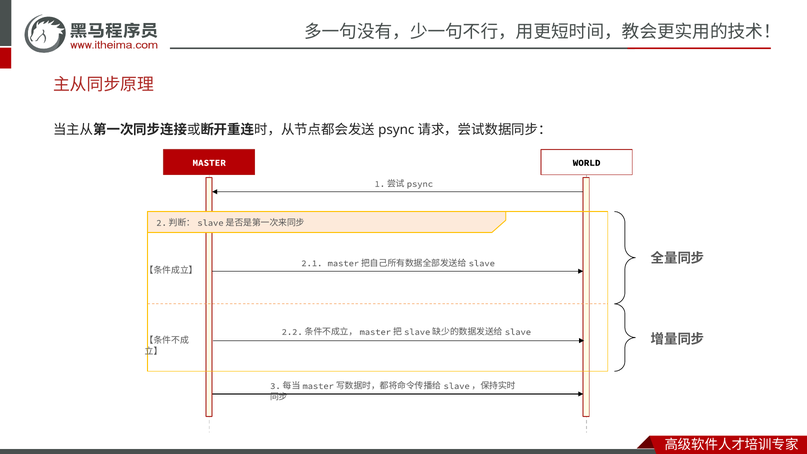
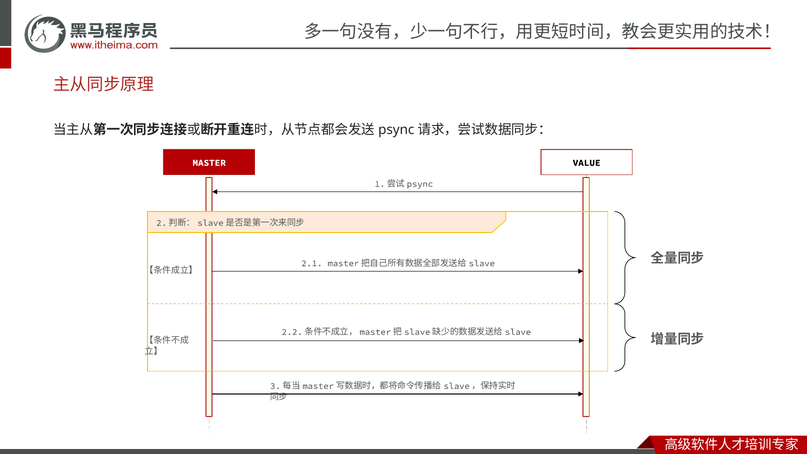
WORLD: WORLD -> VALUE (587, 163)
